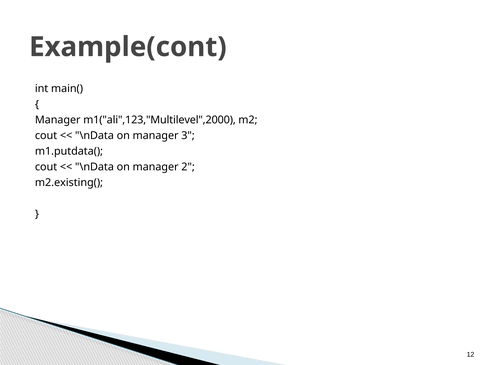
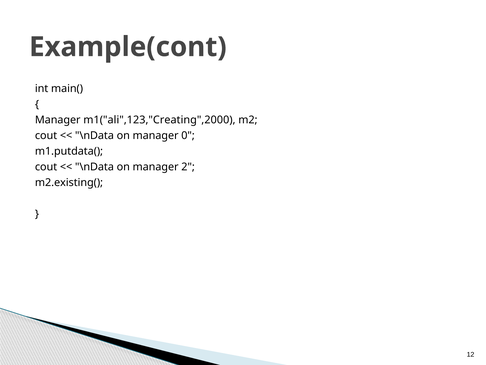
m1("ali",123,"Multilevel",2000: m1("ali",123,"Multilevel",2000 -> m1("ali",123,"Creating",2000 (159, 120)
3: 3 -> 0 (188, 135)
